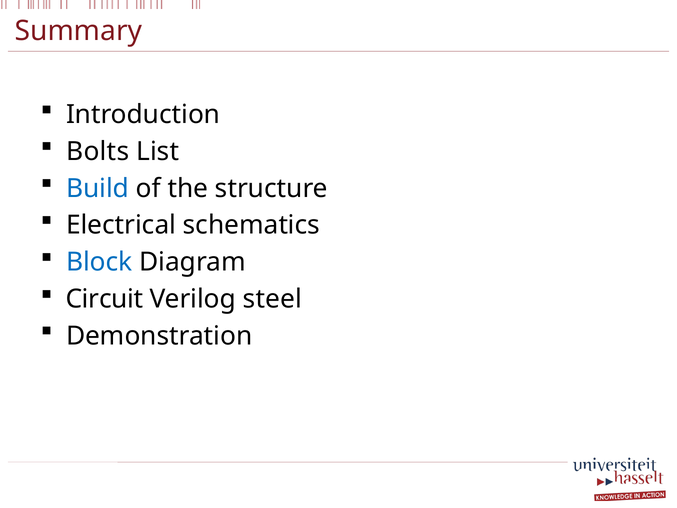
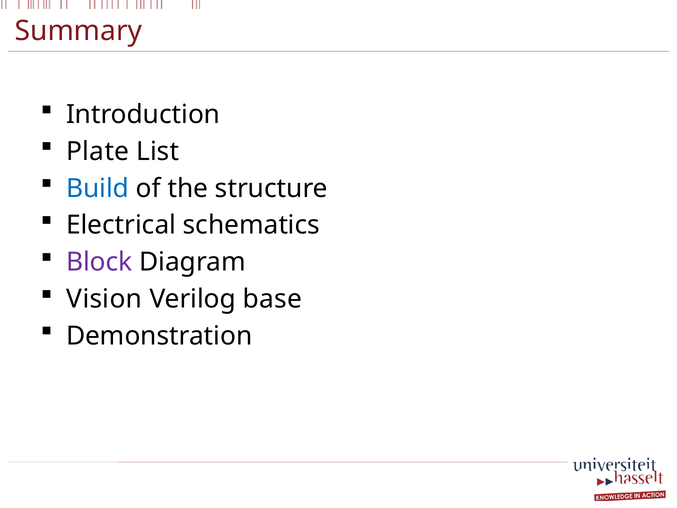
Bolts: Bolts -> Plate (98, 151)
Block colour: blue -> purple (99, 262)
Circuit: Circuit -> Vision (104, 299)
steel: steel -> base (273, 299)
